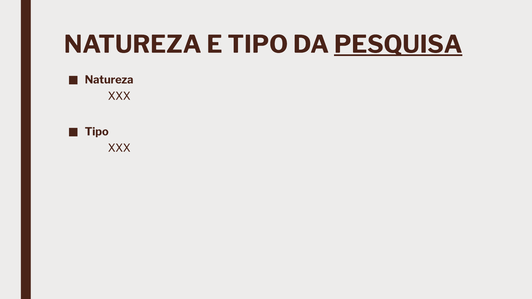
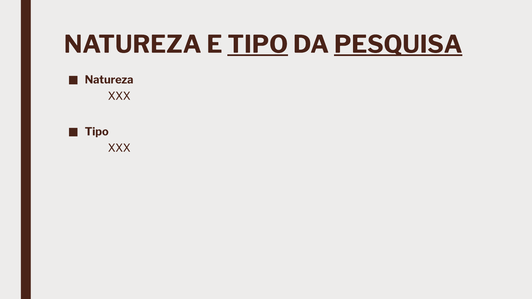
TIPO underline: none -> present (258, 45)
